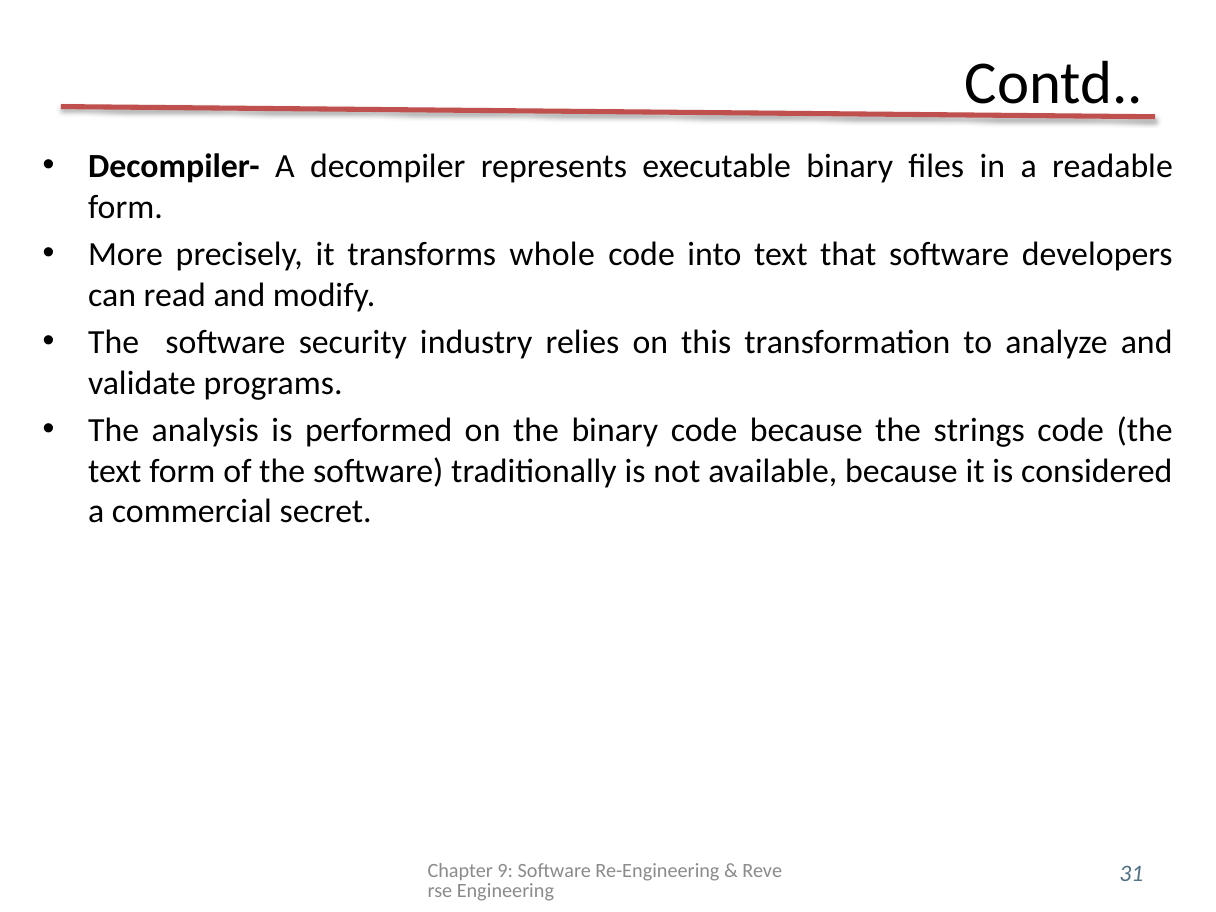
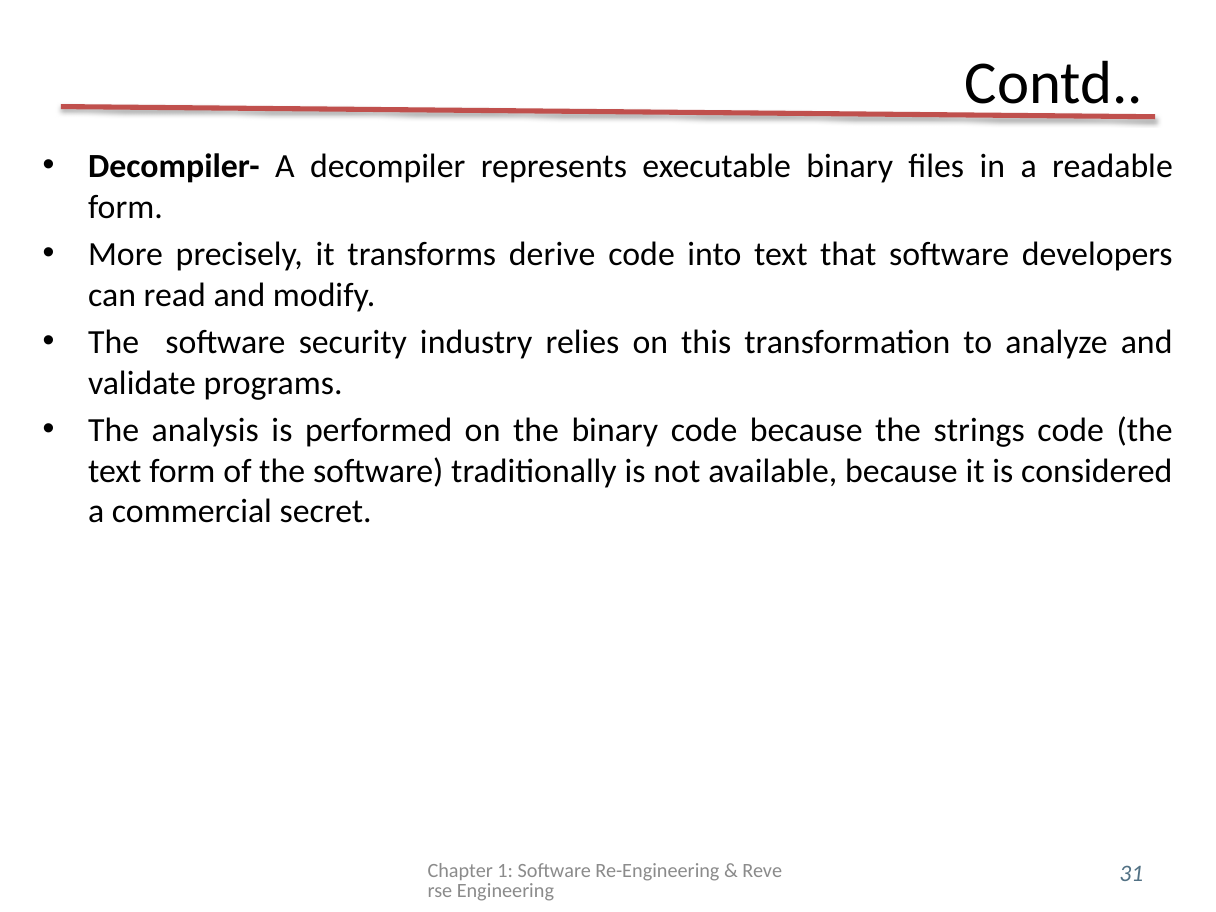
whole: whole -> derive (552, 255)
9: 9 -> 1 (505, 871)
